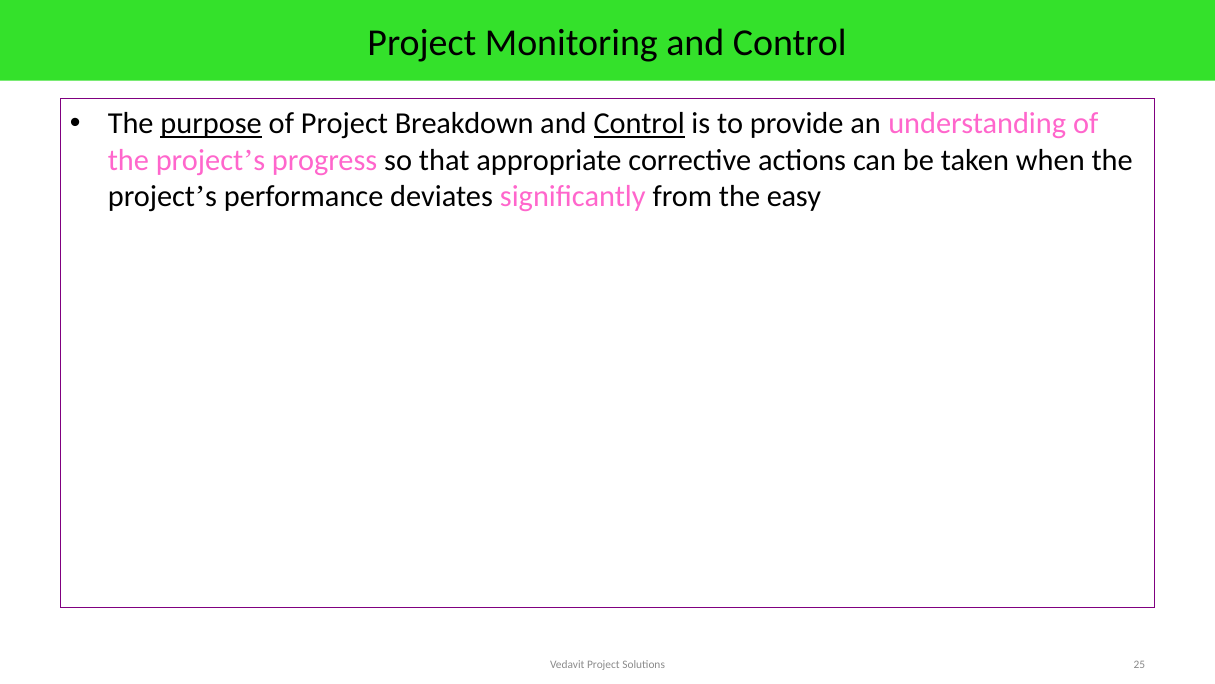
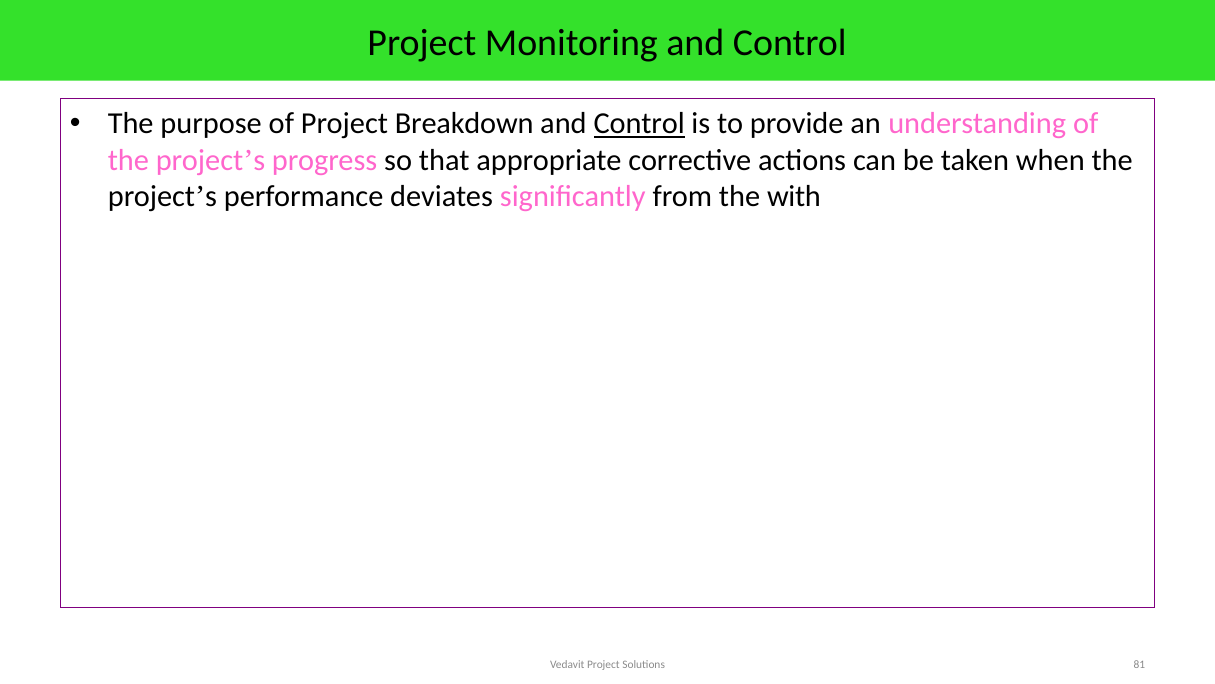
purpose underline: present -> none (211, 124)
easy: easy -> with (794, 197)
25: 25 -> 81 (1139, 665)
